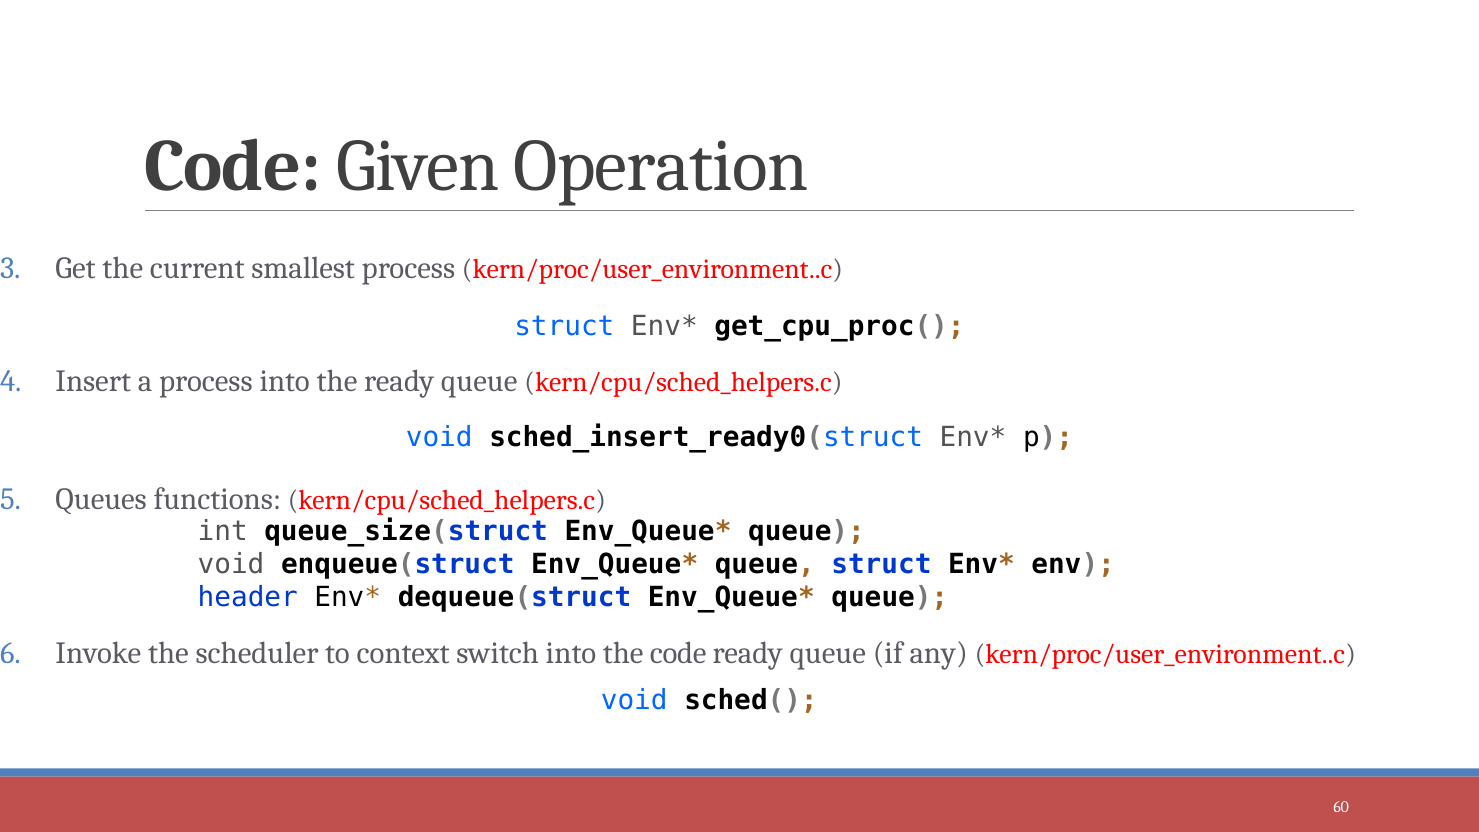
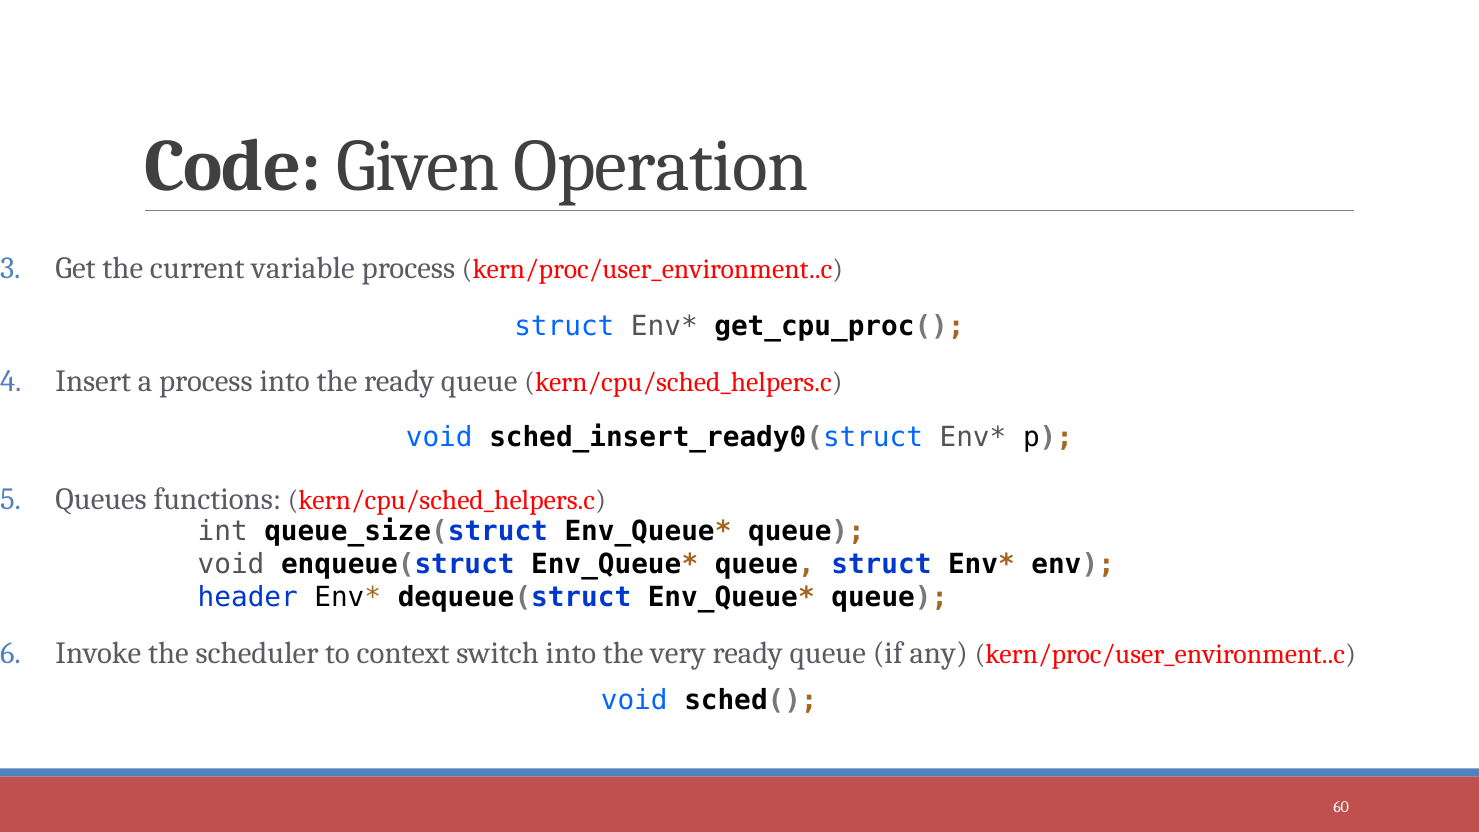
smallest: smallest -> variable (303, 269)
the code: code -> very (678, 654)
